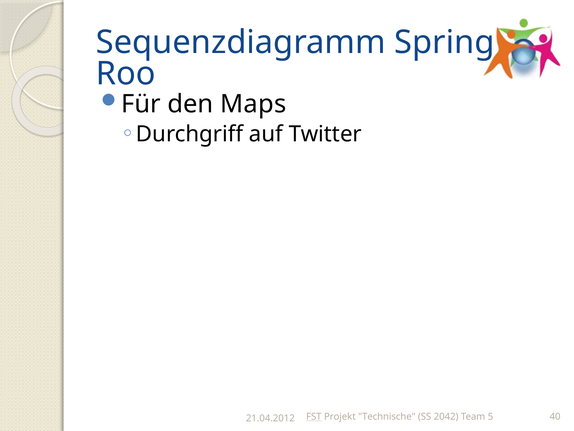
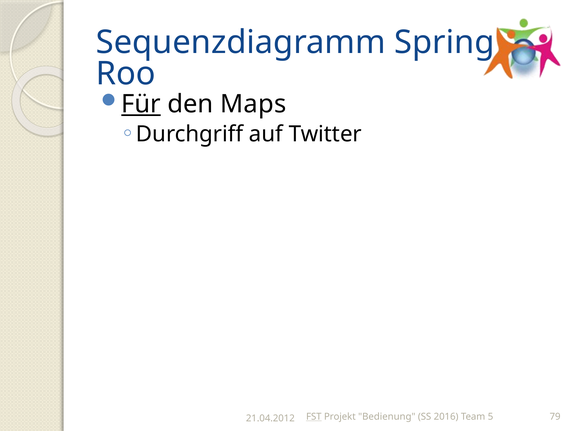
Für underline: none -> present (141, 104)
Technische: Technische -> Bedienung (387, 416)
2042: 2042 -> 2016 (446, 416)
40: 40 -> 79 (555, 416)
